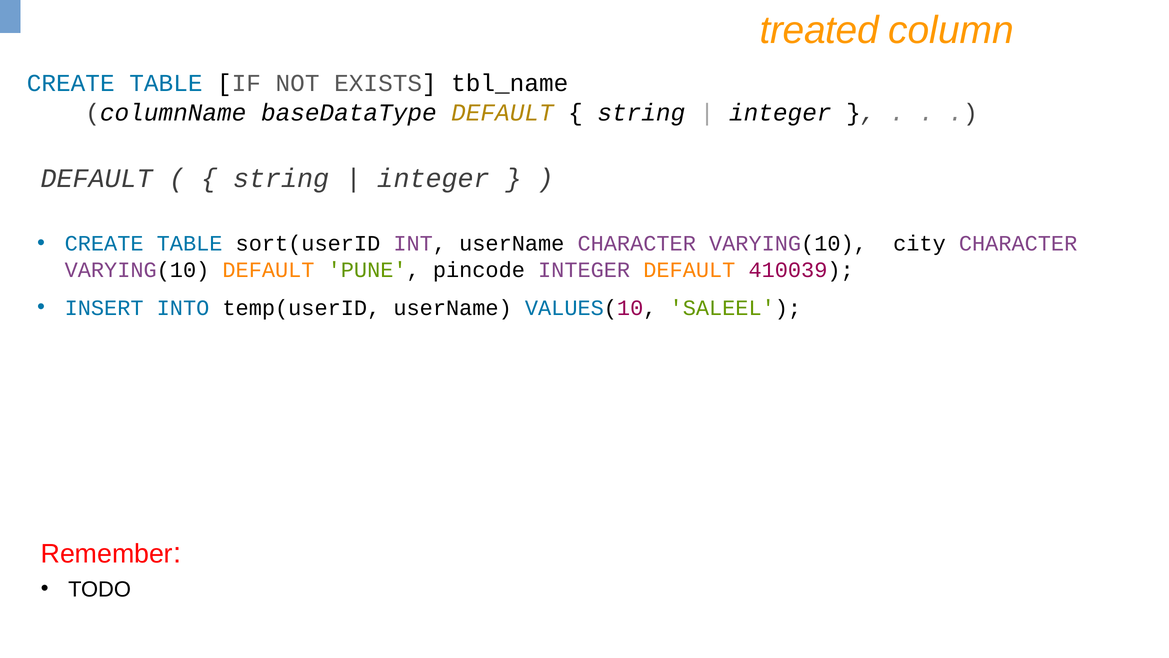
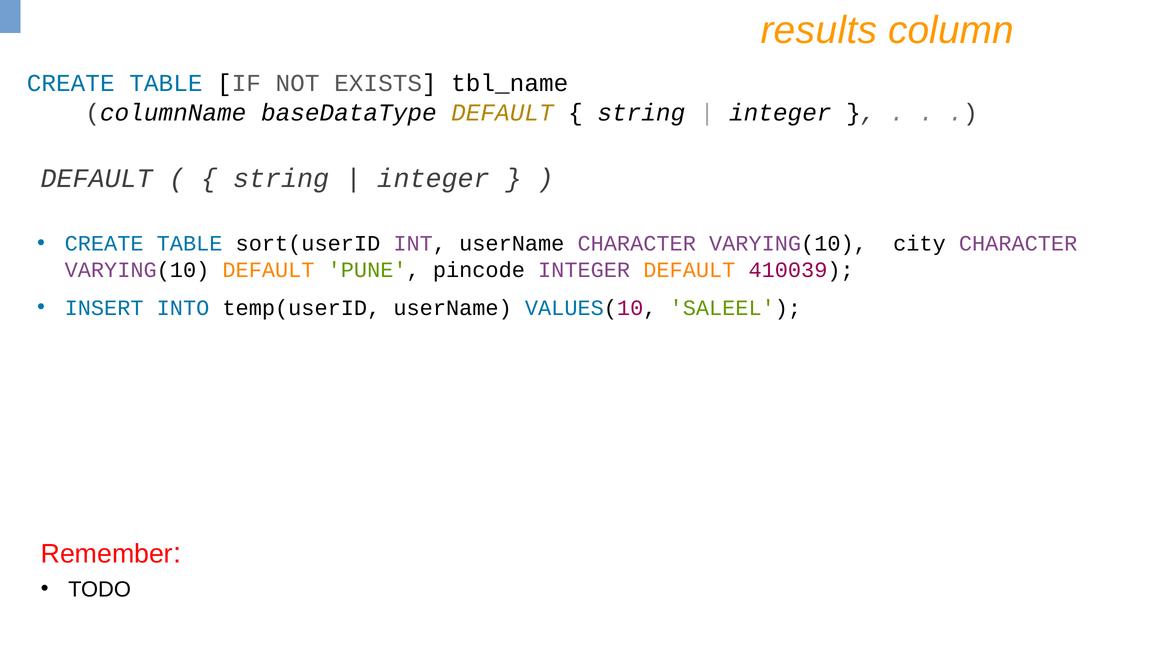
treated: treated -> results (819, 30)
